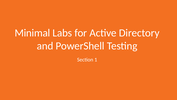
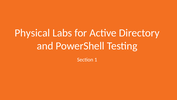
Minimal: Minimal -> Physical (32, 33)
